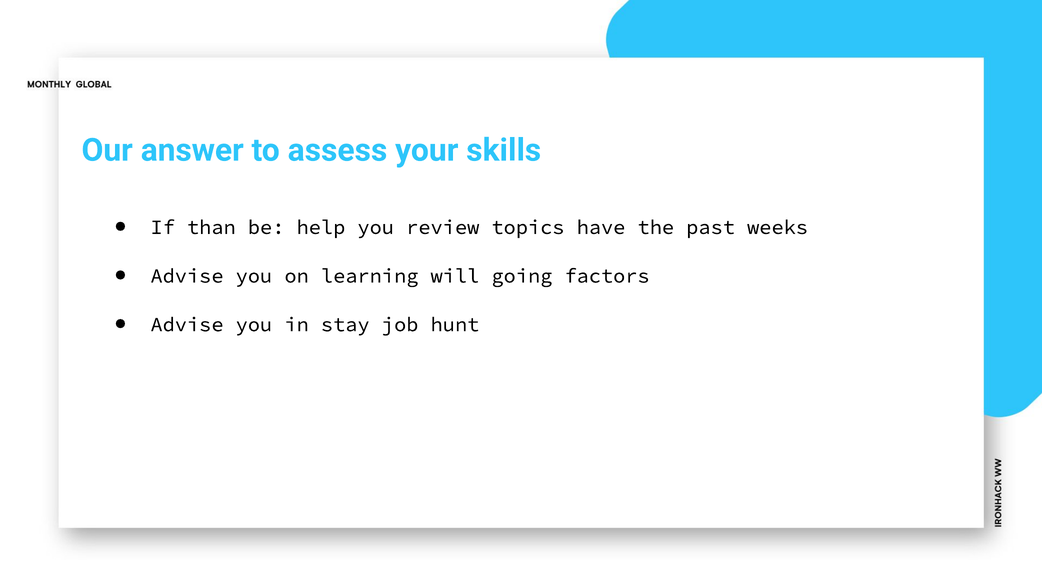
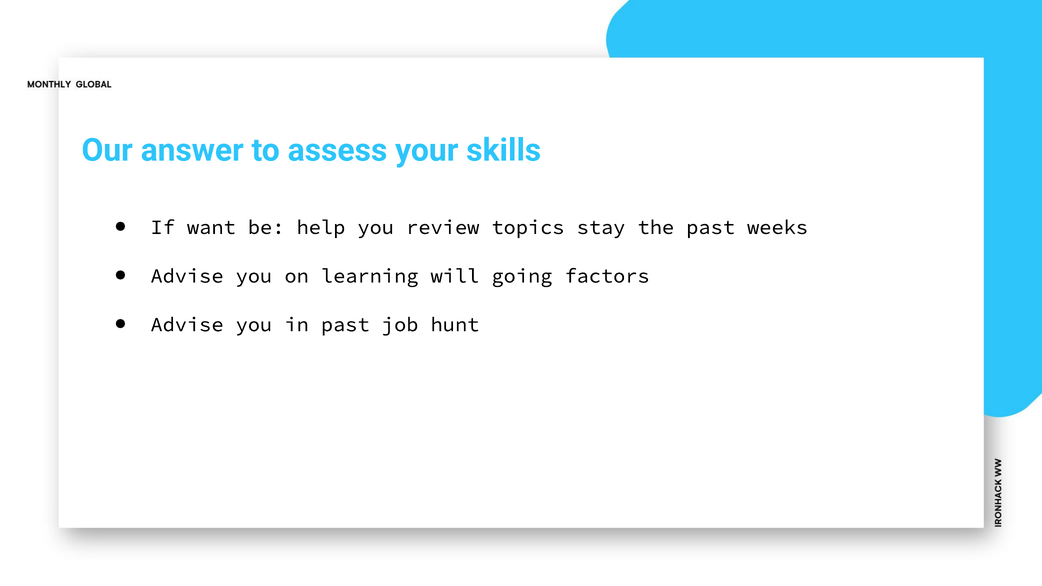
than: than -> want (211, 227)
have: have -> stay (601, 227)
in stay: stay -> past (345, 325)
